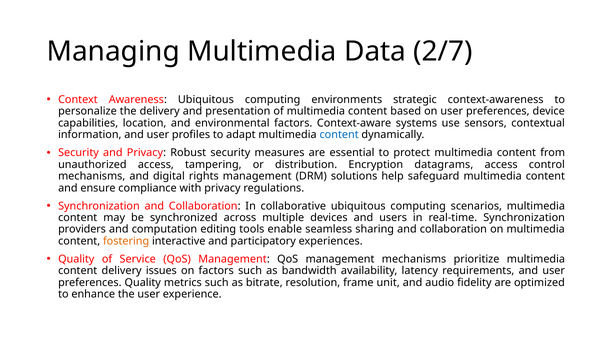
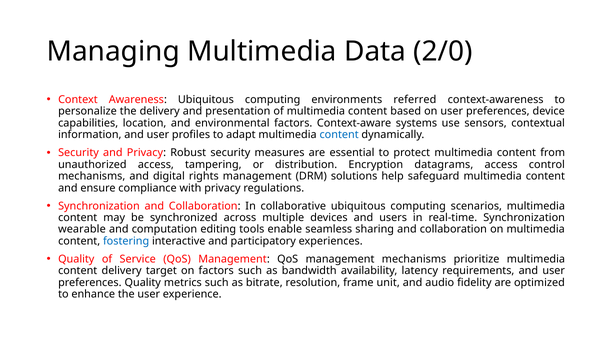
2/7: 2/7 -> 2/0 (443, 51)
strategic: strategic -> referred (415, 100)
providers: providers -> wearable (82, 230)
fostering colour: orange -> blue (126, 241)
issues: issues -> target (161, 271)
